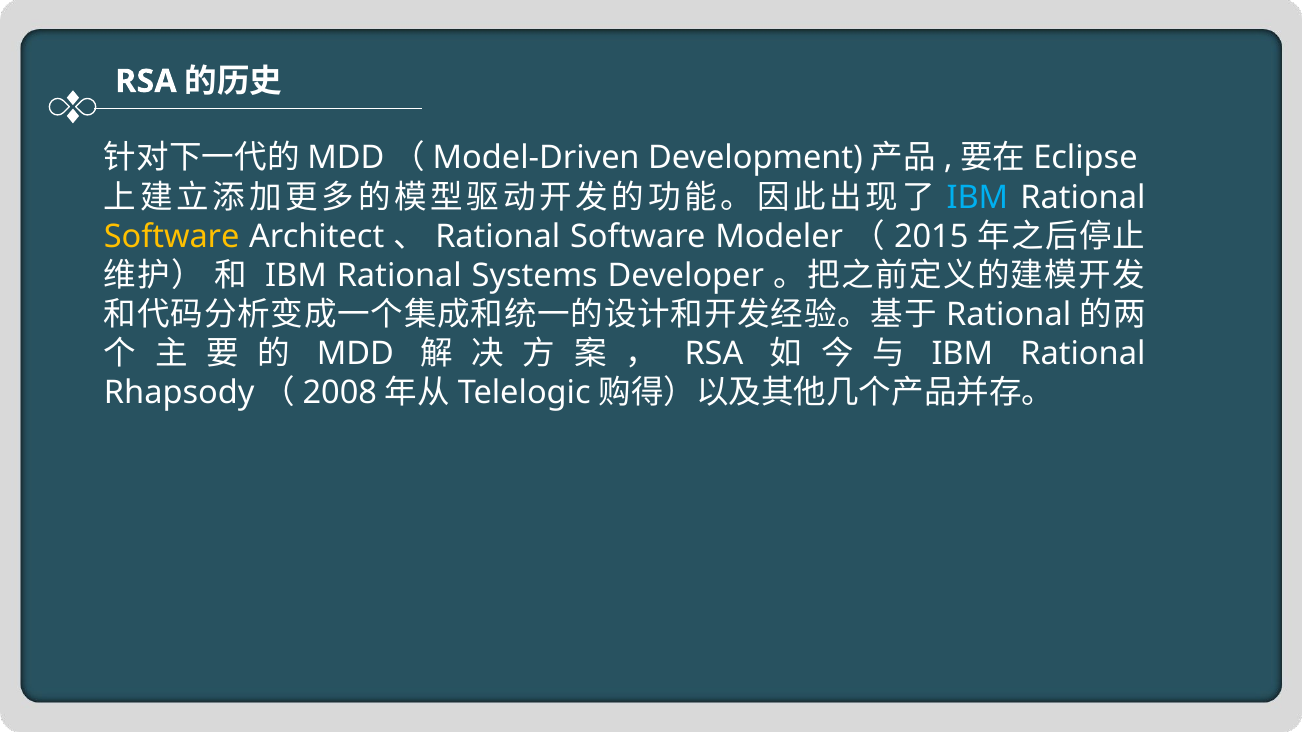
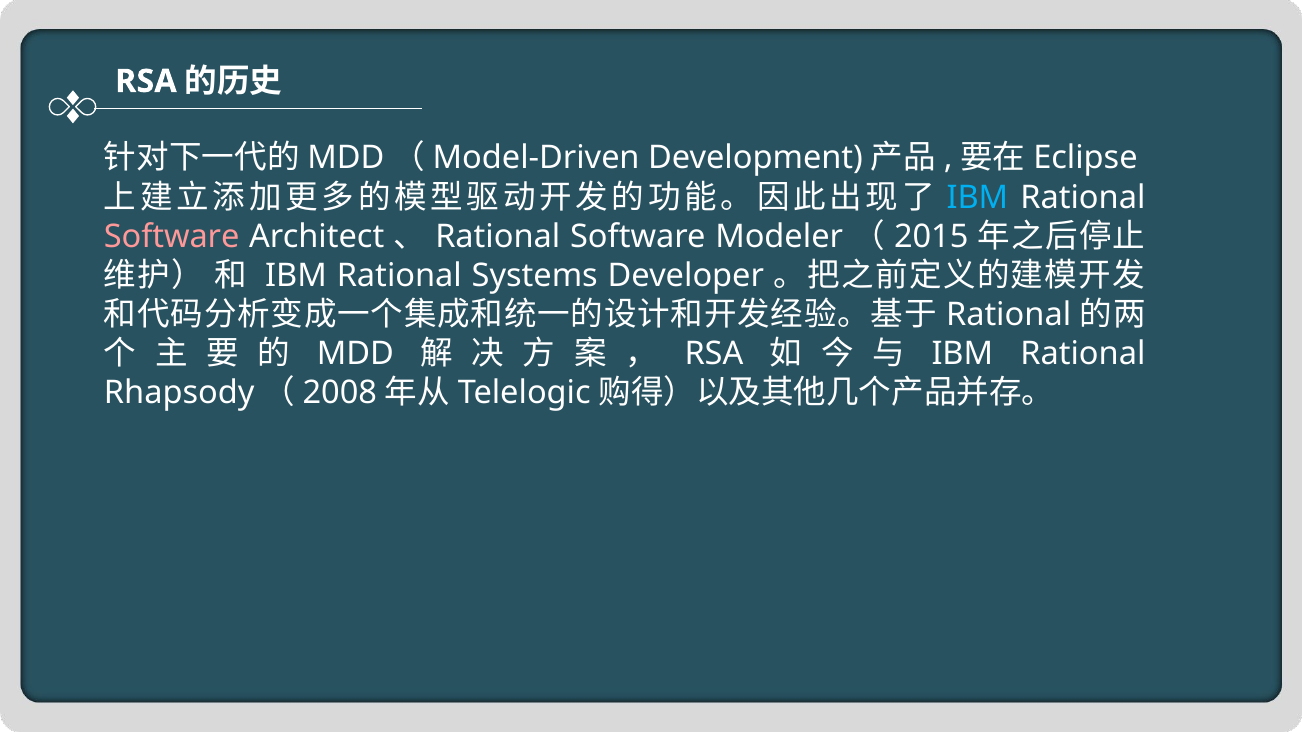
Software colour: yellow -> pink (172, 236)
